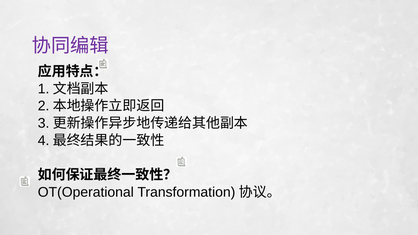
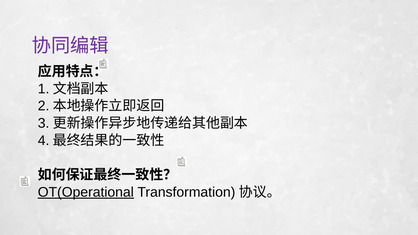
OT(Operational underline: none -> present (86, 192)
